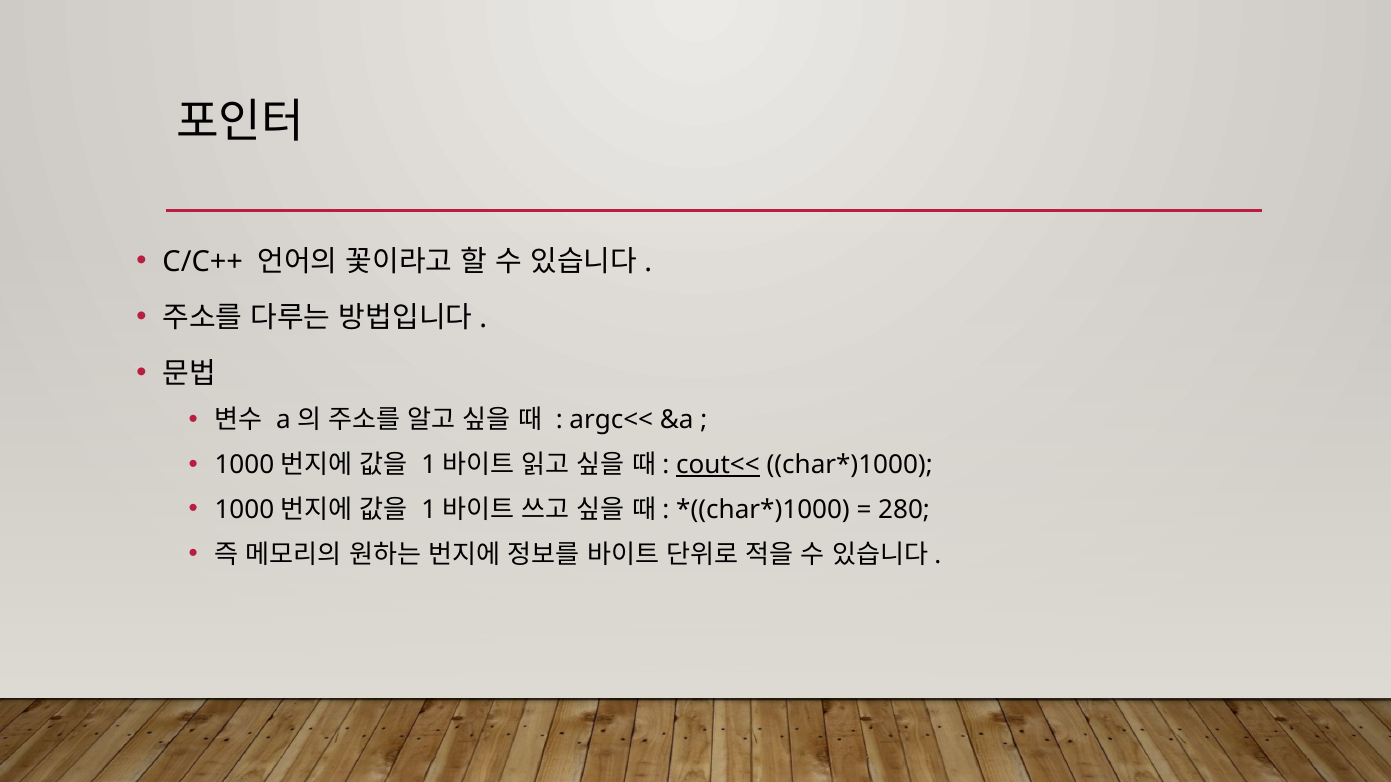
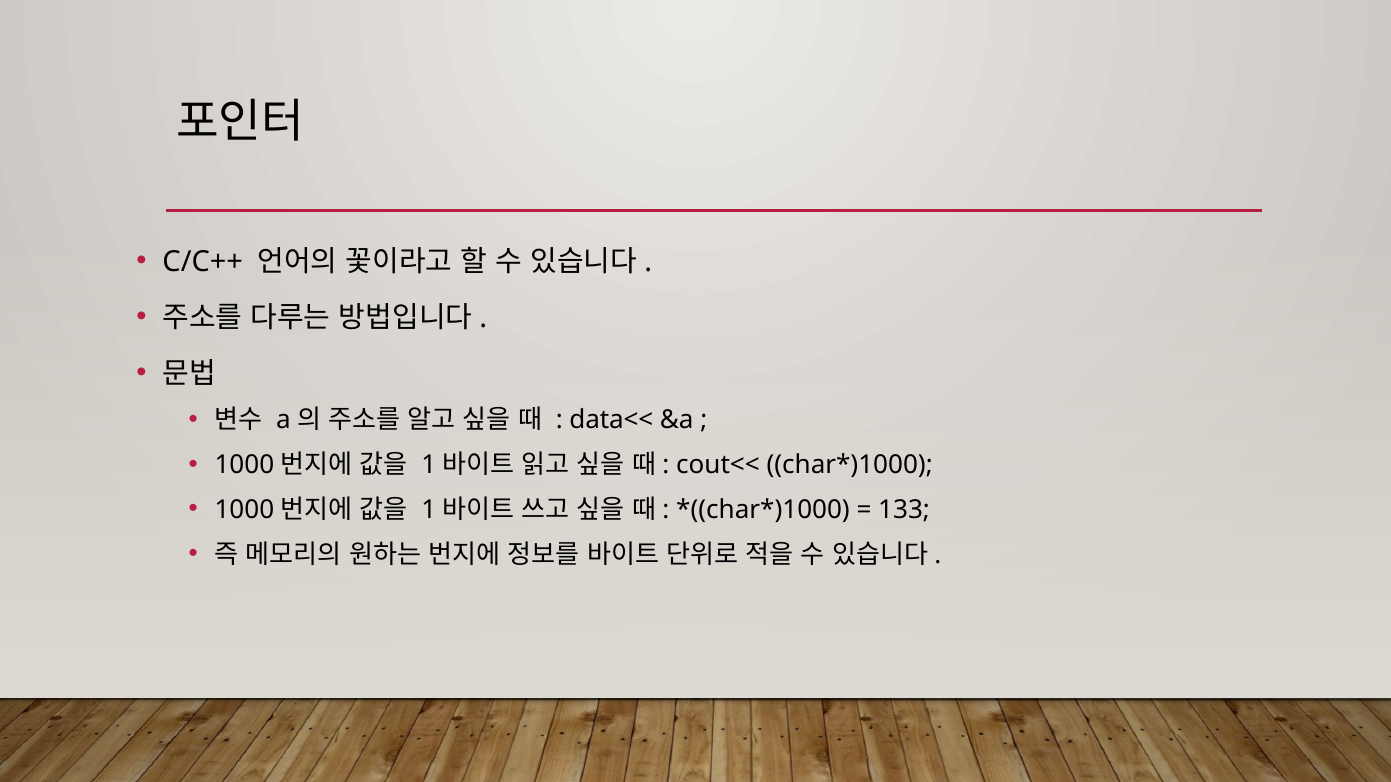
argc<<: argc<< -> data<< (611, 420)
cout<< underline: present -> none (718, 465)
280: 280 -> 133 (904, 510)
